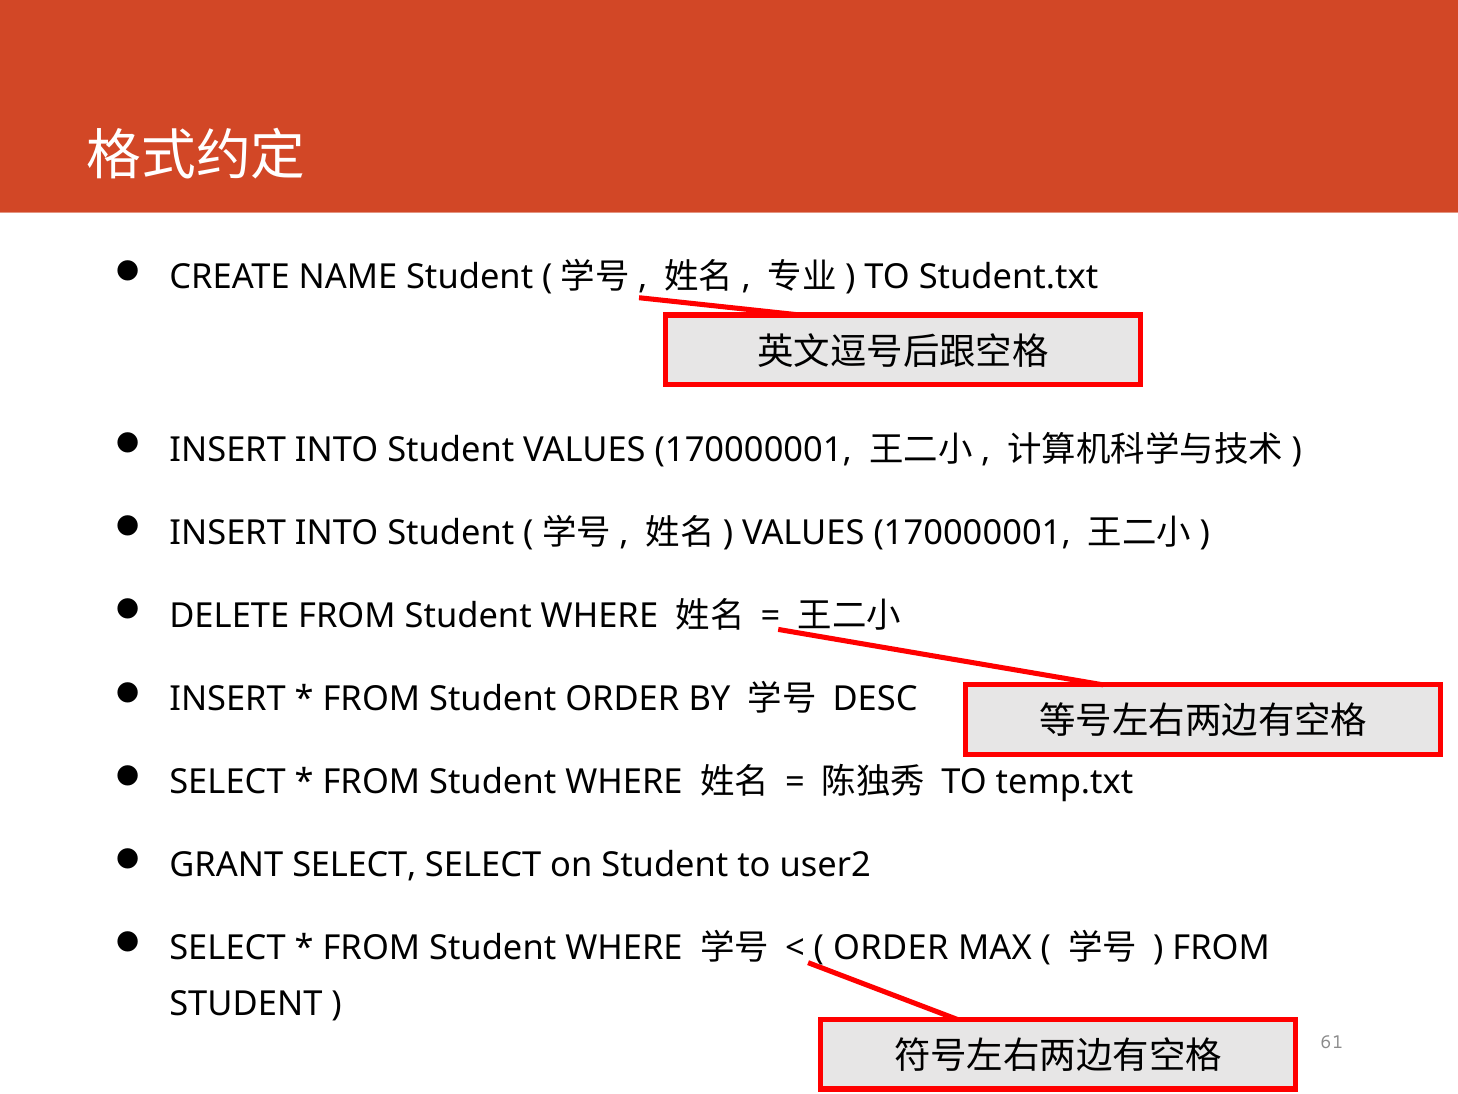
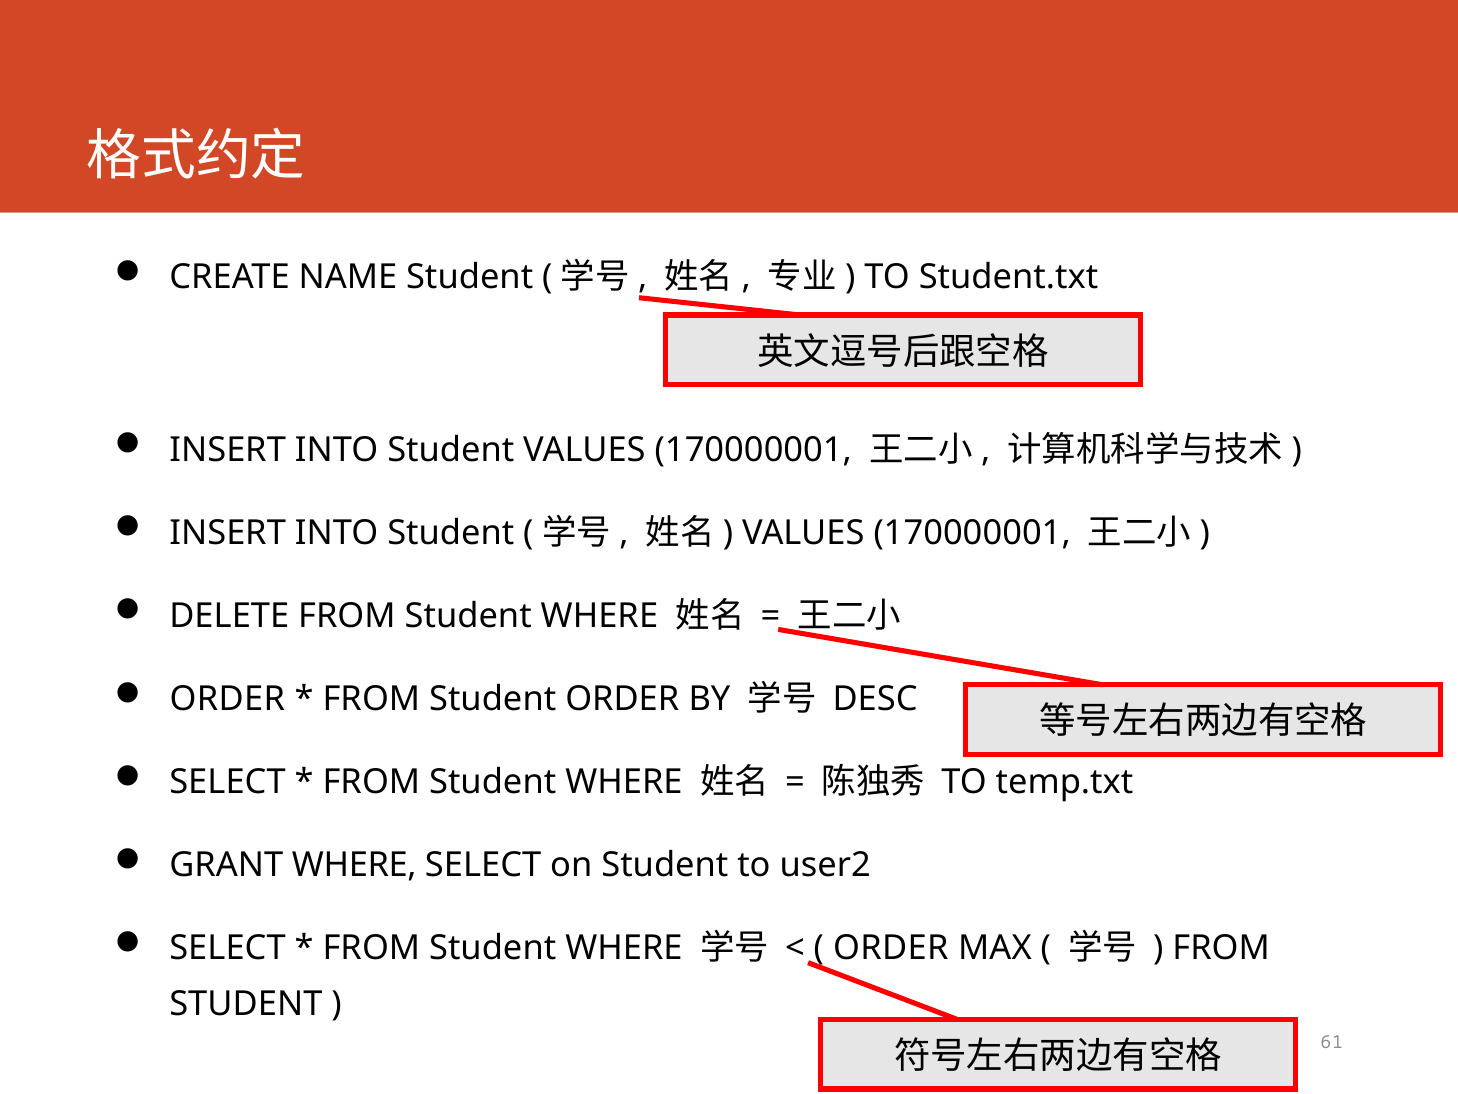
INSERT: INSERT -> ORDER (227, 699)
GRANT SELECT: SELECT -> WHERE (354, 865)
